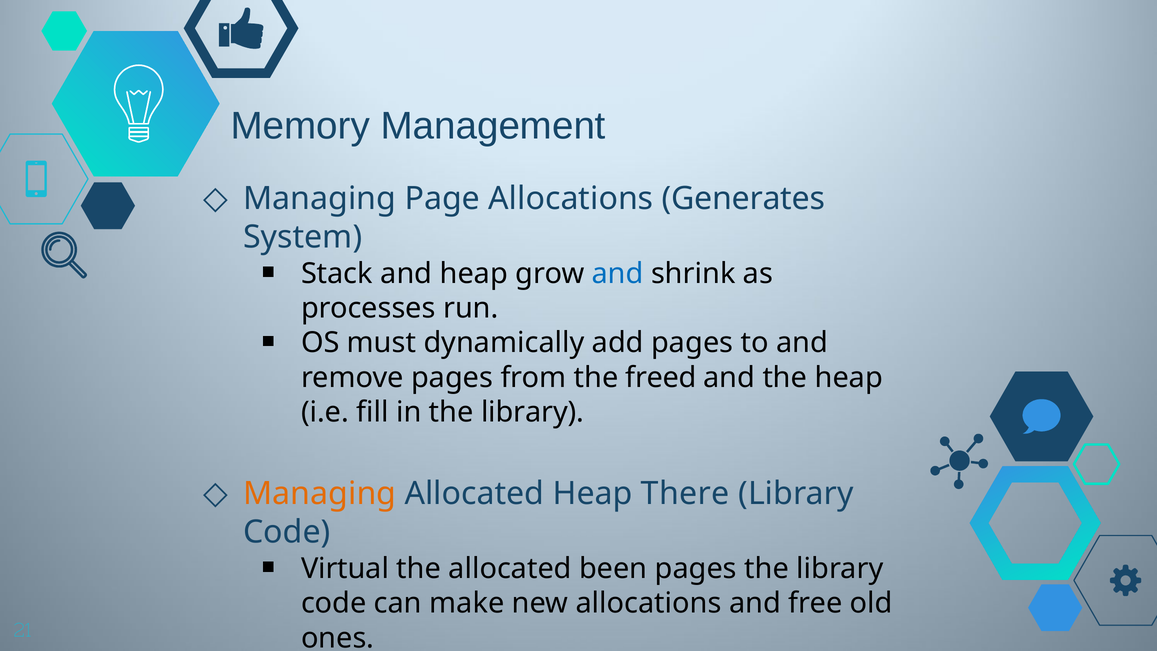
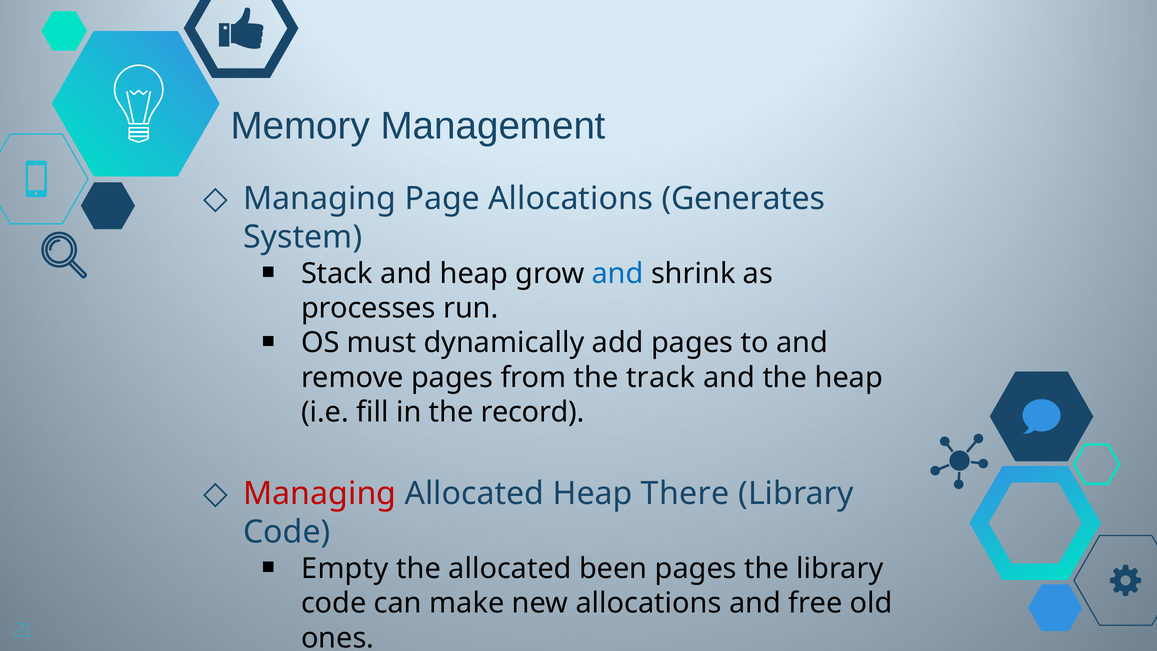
the freed: freed -> track (661, 378)
in the library: library -> record (533, 412)
Managing colour: orange -> red (320, 494)
Virtual: Virtual -> Empty (345, 569)
